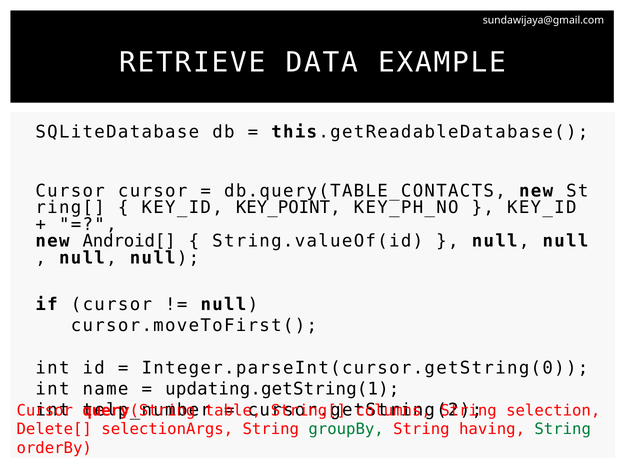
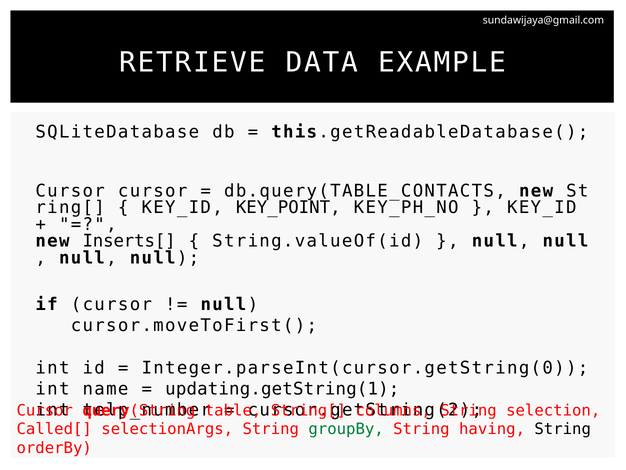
Android[: Android[ -> Inserts[ (129, 241)
Delete[: Delete[ -> Called[ (54, 429)
String colour: green -> black (563, 429)
